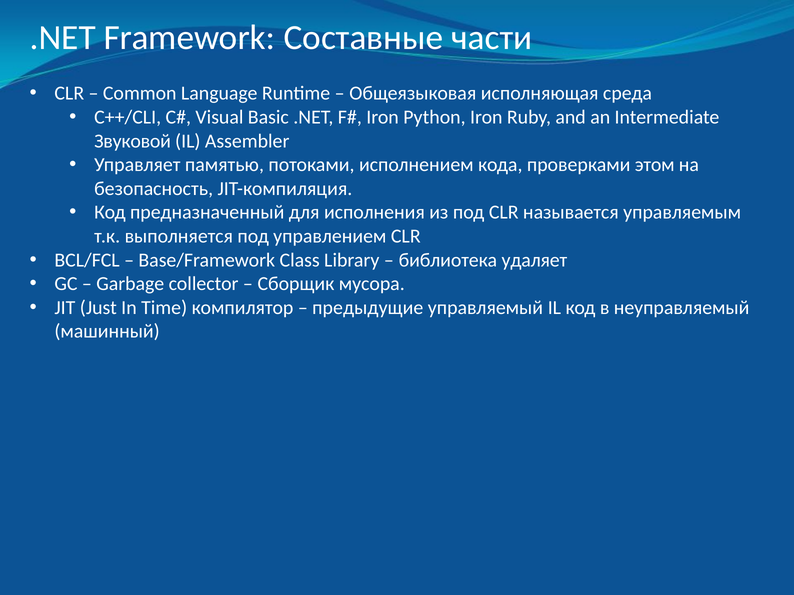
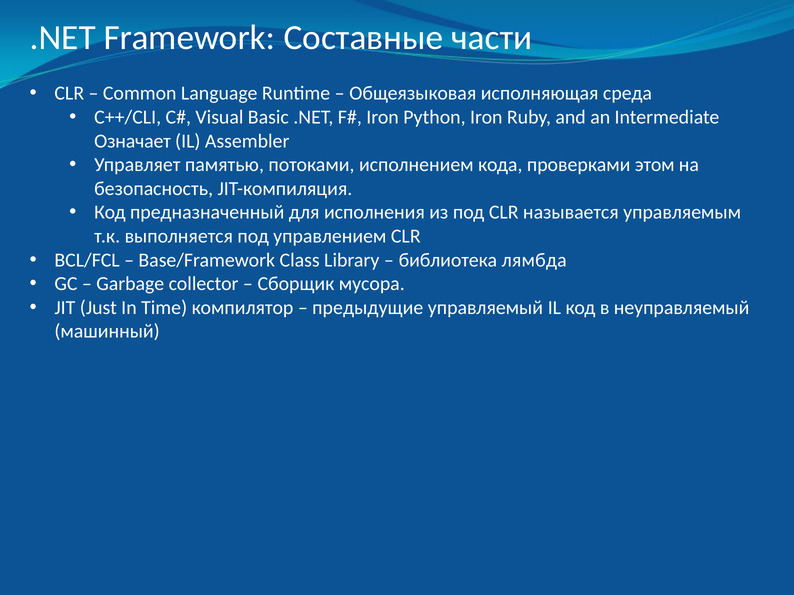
Звуковой: Звуковой -> Означает (133, 141)
удаляет: удаляет -> лямбда (534, 260)
